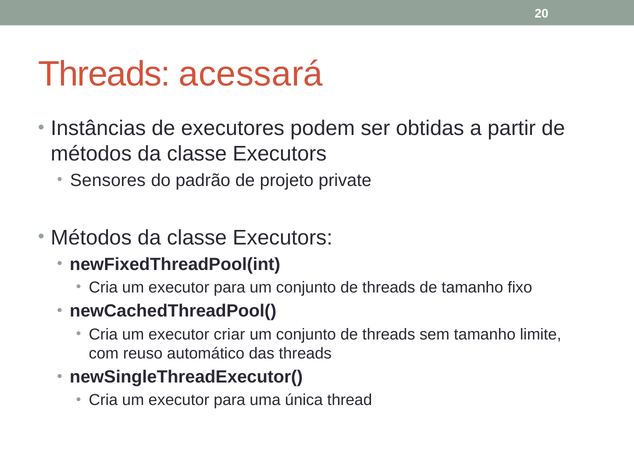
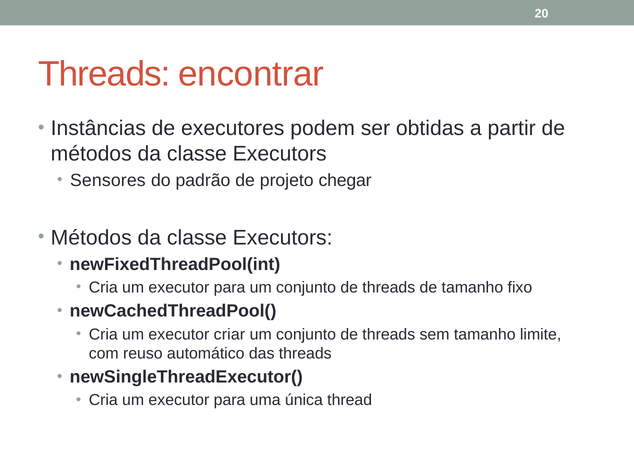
acessará: acessará -> encontrar (251, 74)
private: private -> chegar (345, 180)
